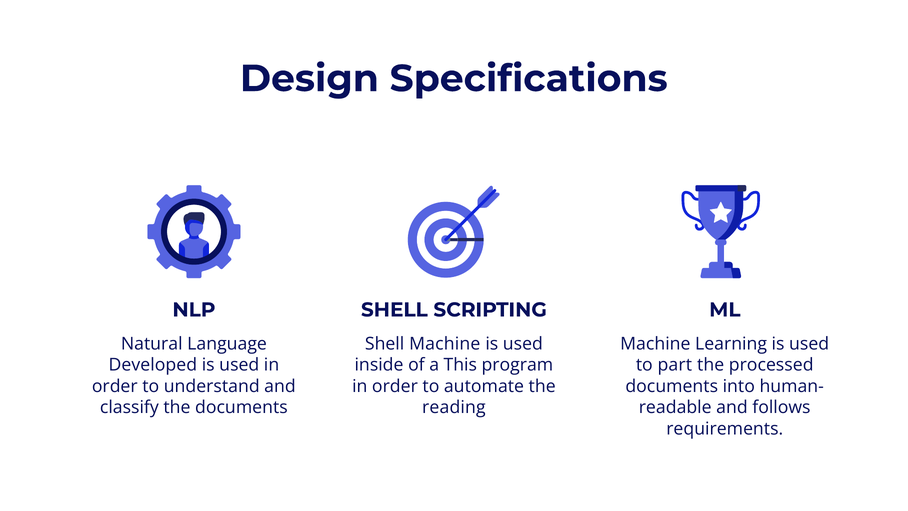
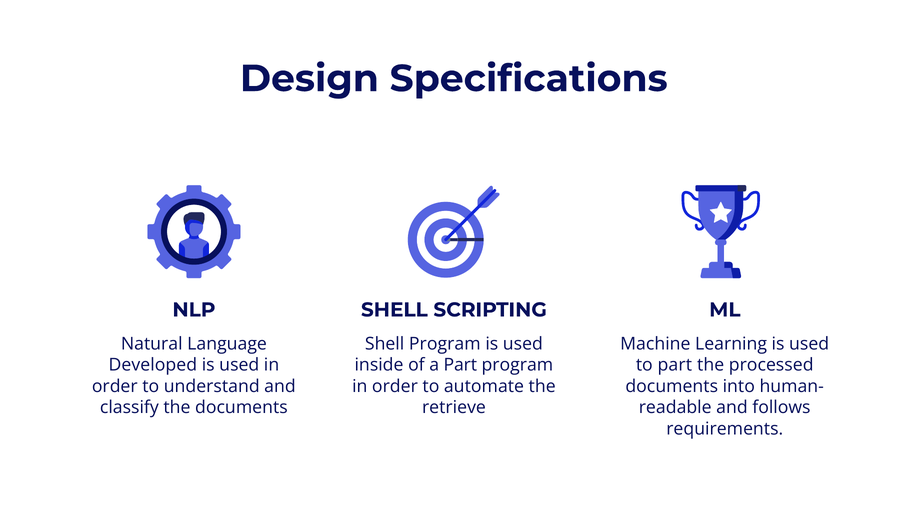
Shell Machine: Machine -> Program (445, 344)
a This: This -> Part (460, 365)
reading: reading -> retrieve (454, 407)
